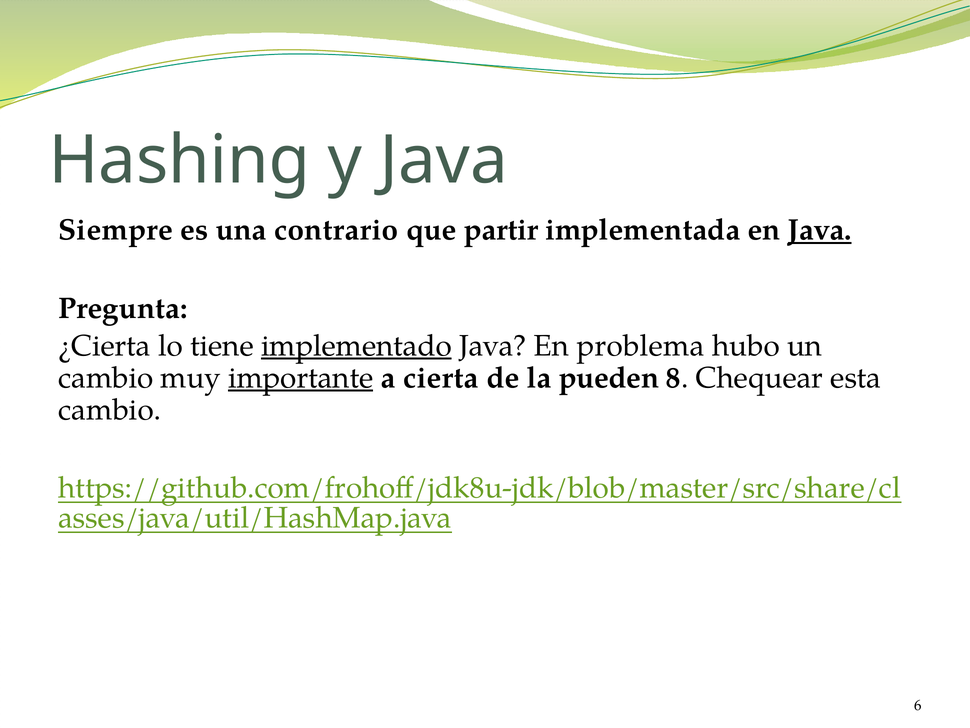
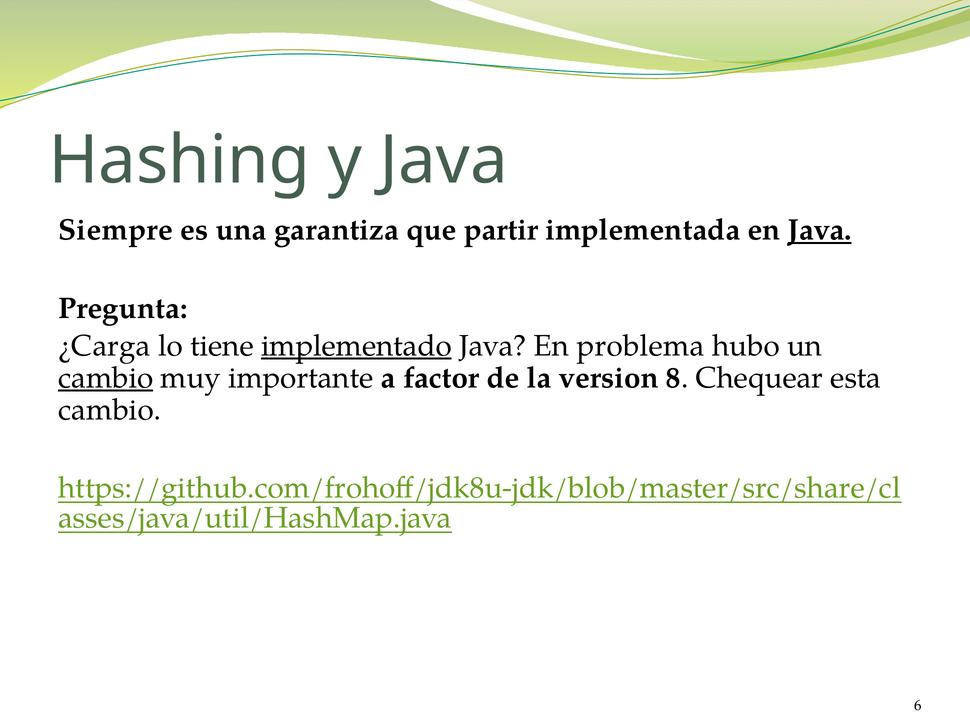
contrario: contrario -> garantiza (336, 230)
¿Cierta: ¿Cierta -> ¿Carga (104, 346)
cambio underline: none -> present (106, 378)
importante underline: present -> none (301, 378)
cierta: cierta -> factor (441, 378)
pueden: pueden -> version (609, 378)
